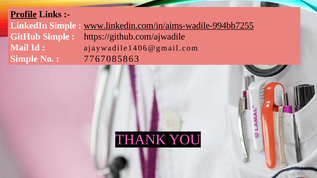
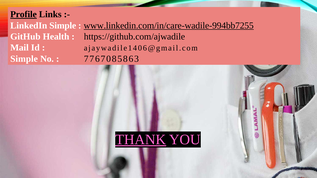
www.linkedin.com/in/aims-wadile-994bb7255: www.linkedin.com/in/aims-wadile-994bb7255 -> www.linkedin.com/in/care-wadile-994bb7255 (169, 26)
GitHub Simple: Simple -> Health (56, 37)
THANK underline: none -> present (141, 140)
